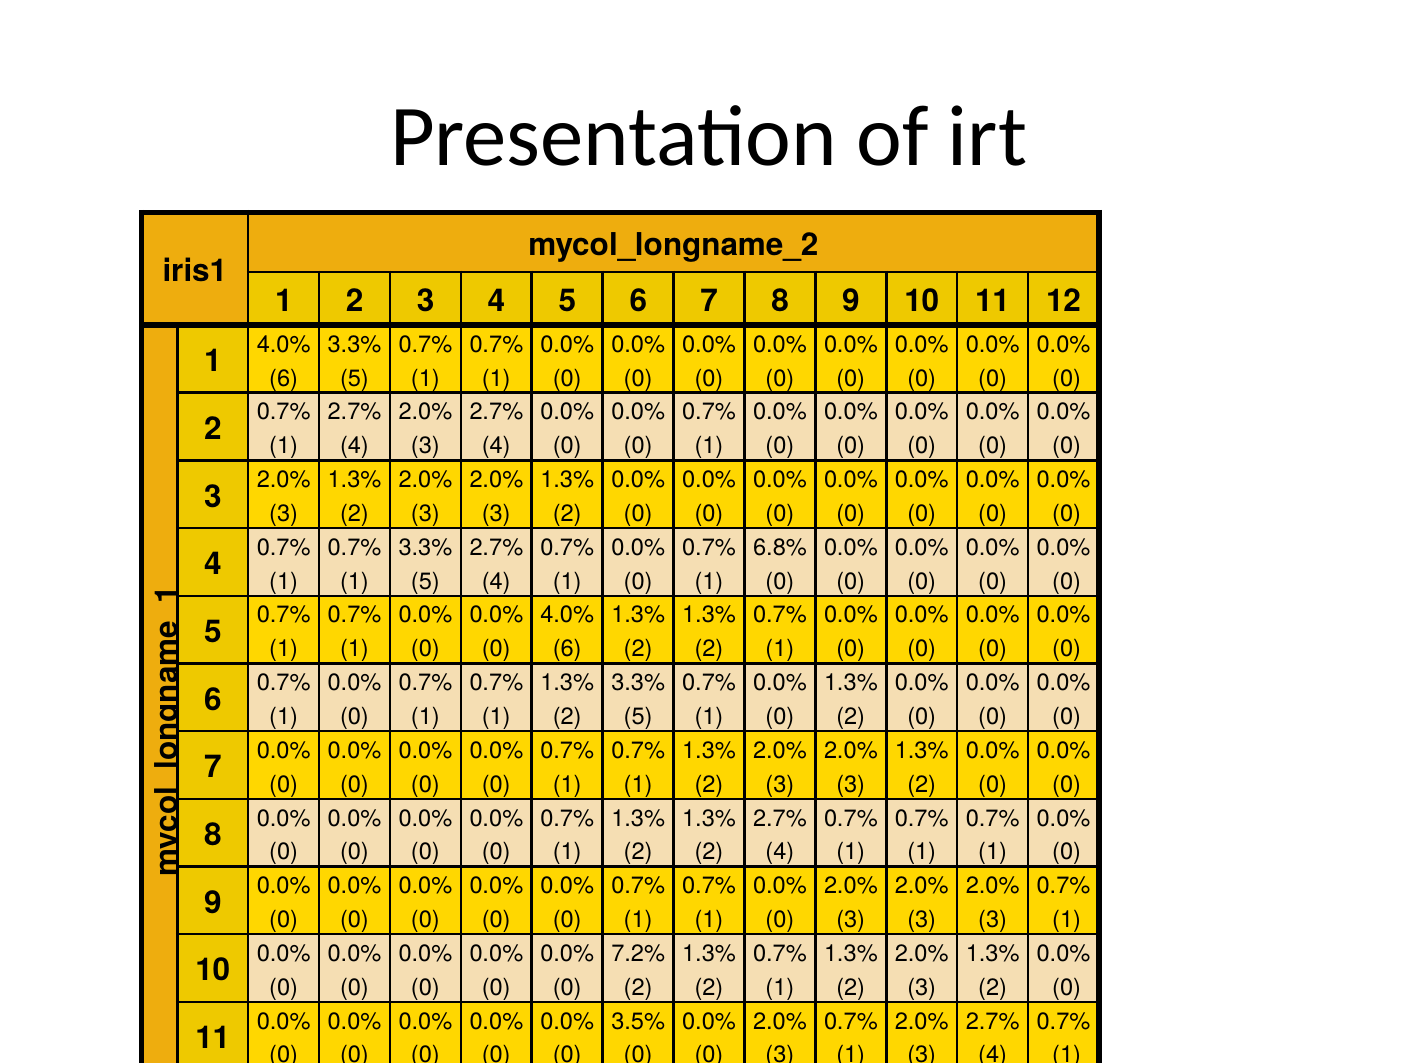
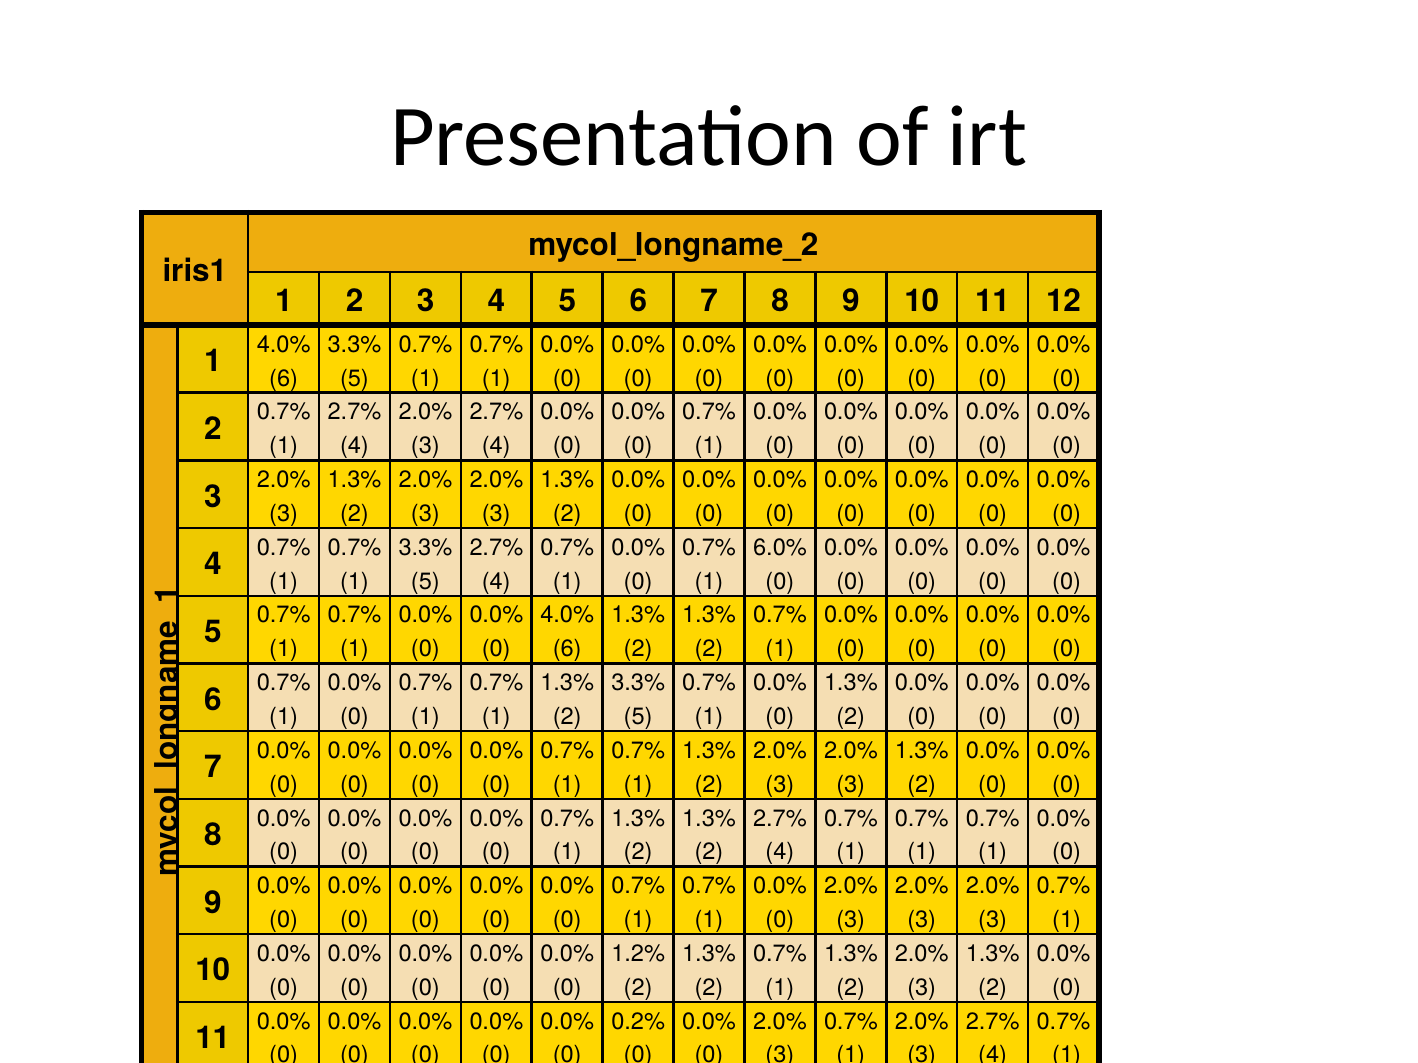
6.8%: 6.8% -> 6.0% (780, 548)
7.2%: 7.2% -> 1.2% (638, 954)
3.5%: 3.5% -> 0.2% (638, 1022)
